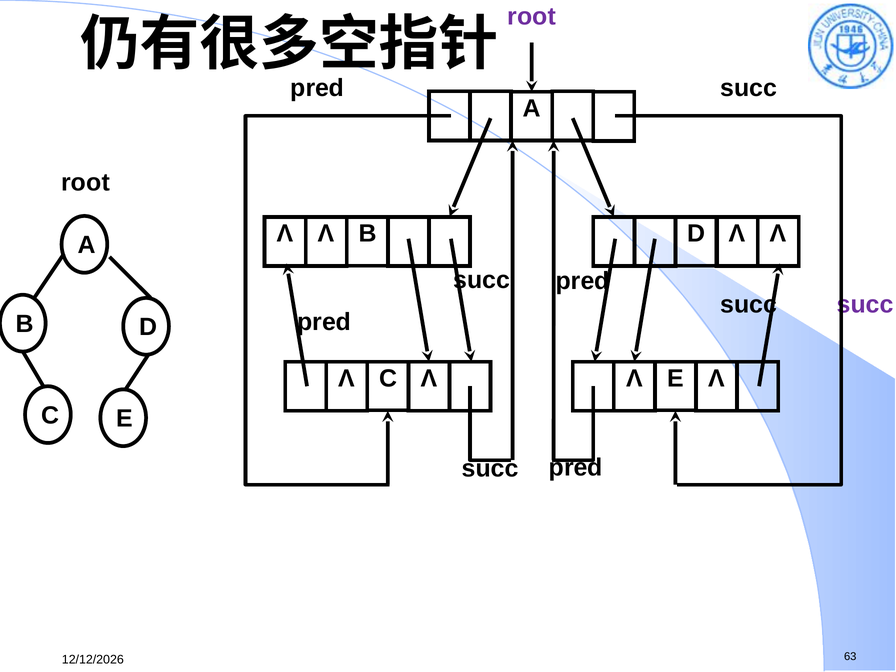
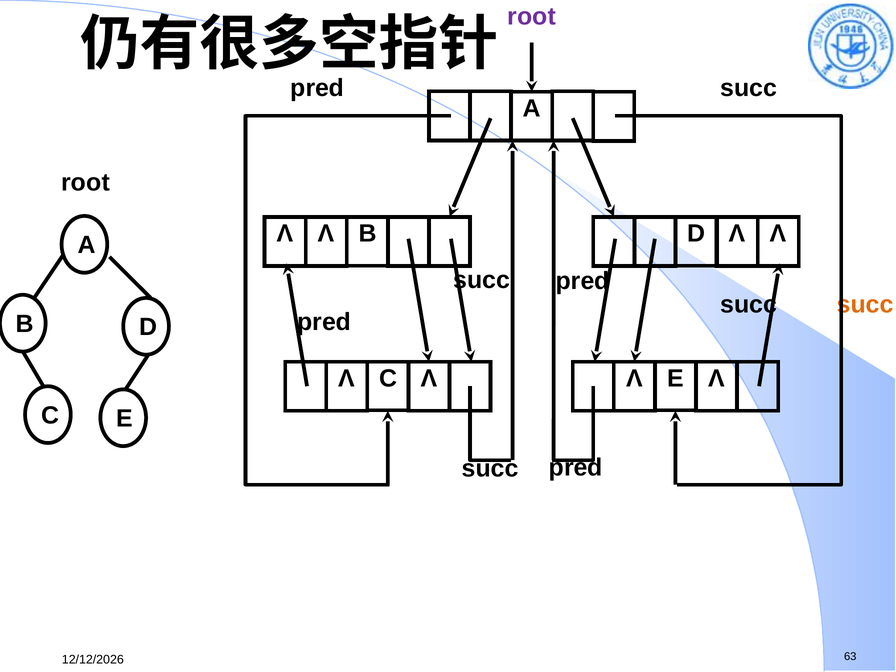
succ colour: purple -> orange (865, 305)
